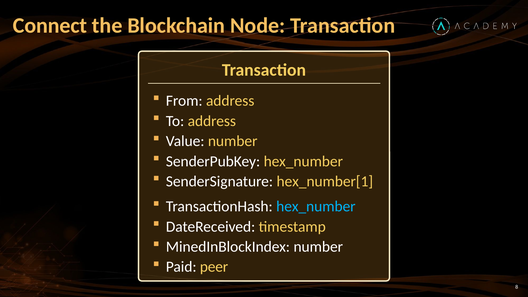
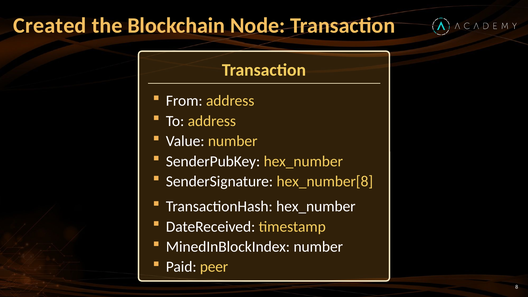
Connect: Connect -> Created (50, 26)
hex_number[1: hex_number[1 -> hex_number[8 (325, 181)
hex_number colour: light blue -> white (316, 207)
